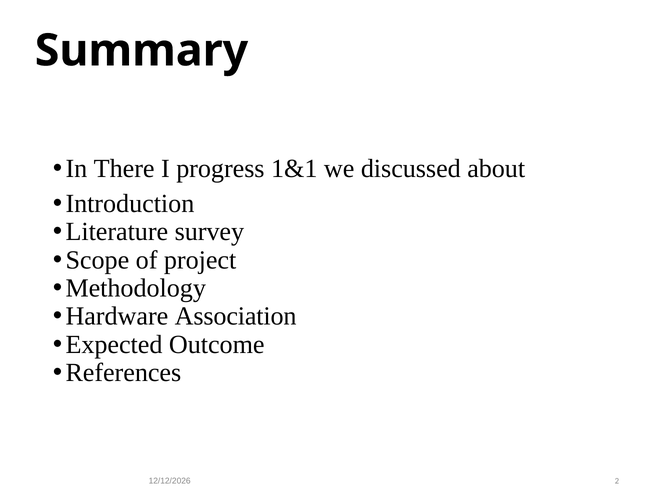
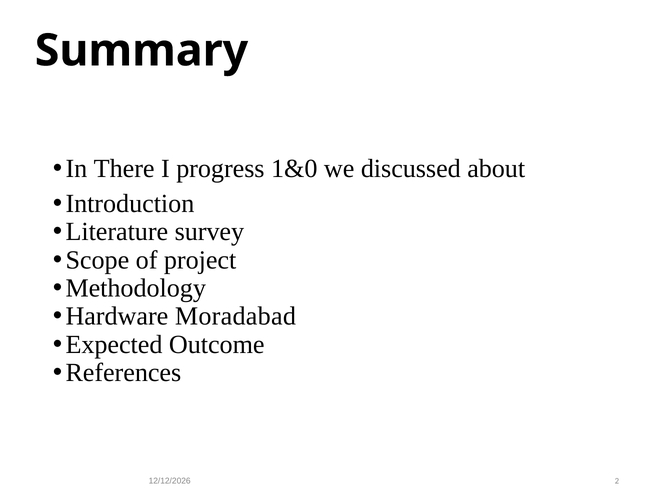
1&1: 1&1 -> 1&0 (294, 168)
Association: Association -> Moradabad (235, 316)
